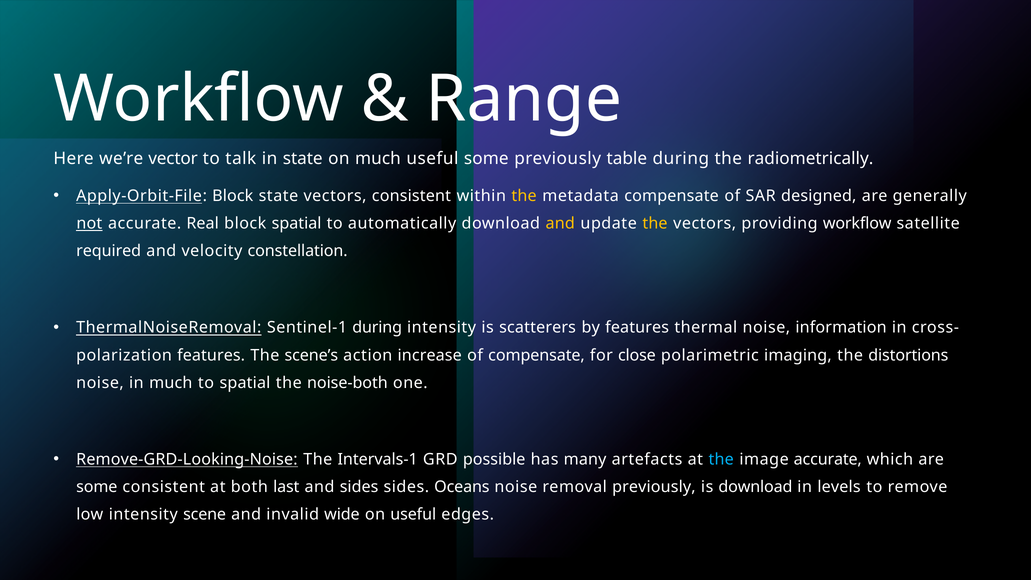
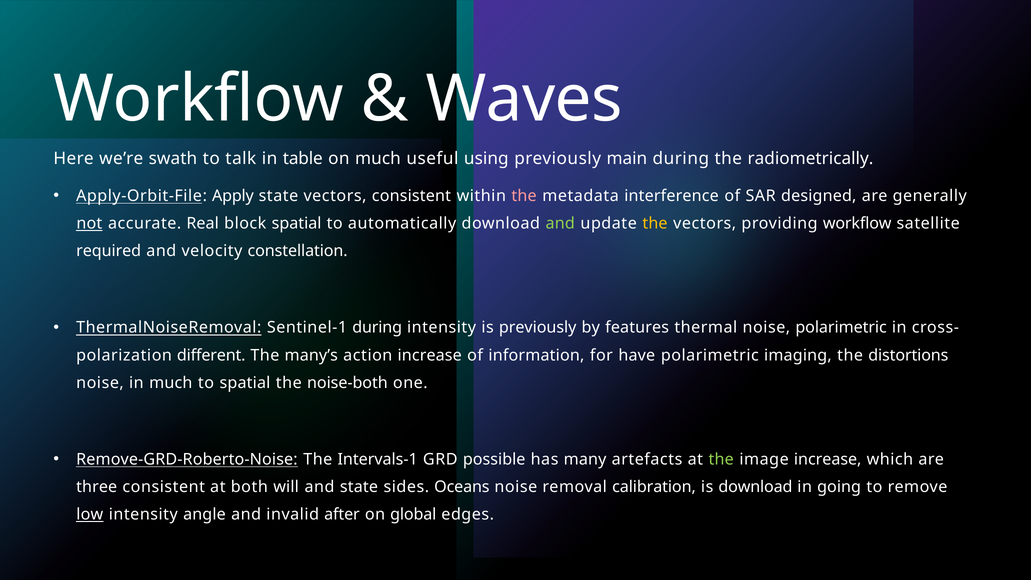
Range: Range -> Waves (524, 99)
vector: vector -> swath (173, 159)
in state: state -> table (303, 159)
useful some: some -> using (486, 159)
table: table -> main (627, 159)
Apply-Orbit-File Block: Block -> Apply (233, 196)
the colour: yellow -> pink (524, 196)
metadata compensate: compensate -> interference (672, 196)
and colour: yellow -> light green (560, 223)
is scatterers: scatterers -> previously (538, 328)
noise information: information -> polarimetric (841, 328)
features: features -> different (211, 355)
scene’s: scene’s -> many’s (311, 355)
of compensate: compensate -> information (536, 355)
close: close -> have (637, 355)
Remove-GRD-Looking-Noise: Remove-GRD-Looking-Noise -> Remove-GRD-Roberto-Noise (187, 459)
the colour: light blue -> light green (721, 459)
image accurate: accurate -> increase (828, 459)
some: some -> three (97, 487)
last: last -> will (286, 487)
and sides: sides -> state (359, 487)
removal previously: previously -> calibration (654, 487)
levels: levels -> going (839, 487)
low underline: none -> present (90, 514)
scene: scene -> angle (204, 514)
wide: wide -> after (342, 514)
on useful: useful -> global (413, 514)
